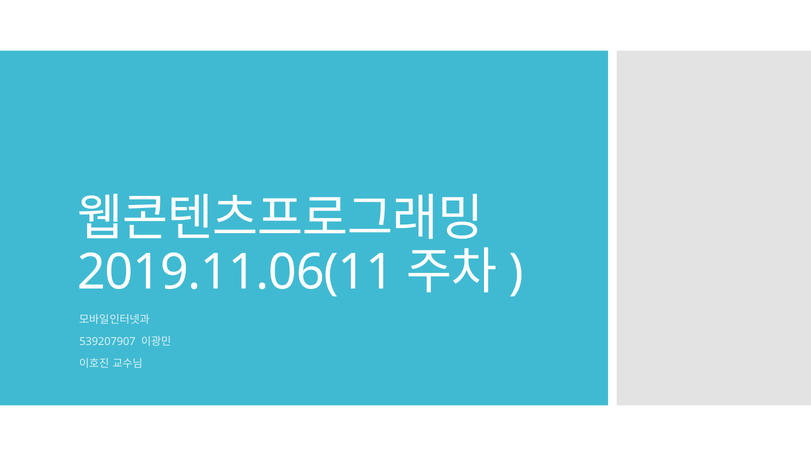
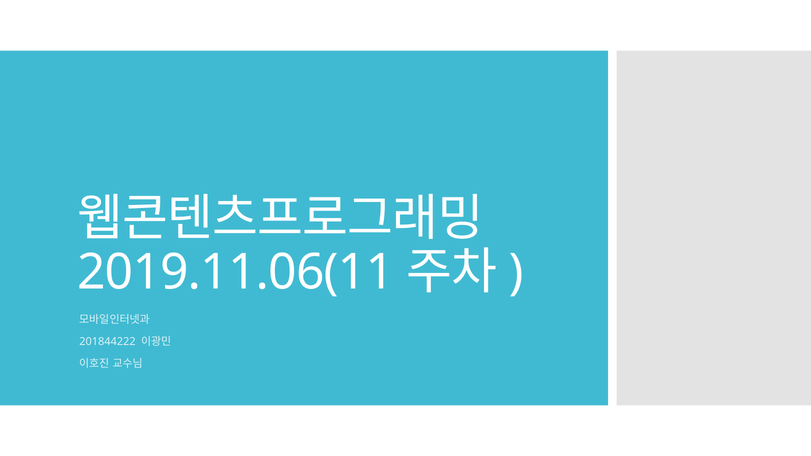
539207907: 539207907 -> 201844222 (107, 342)
